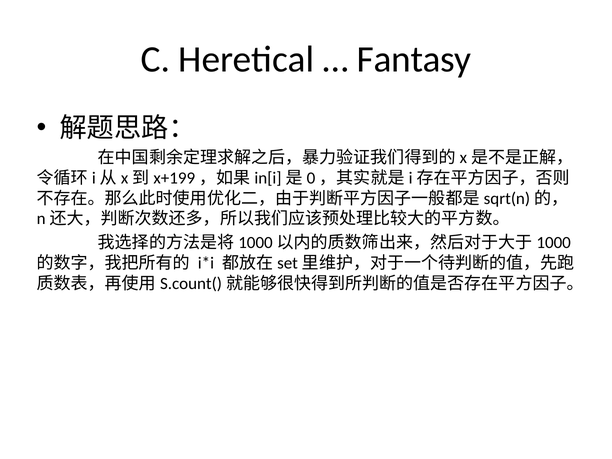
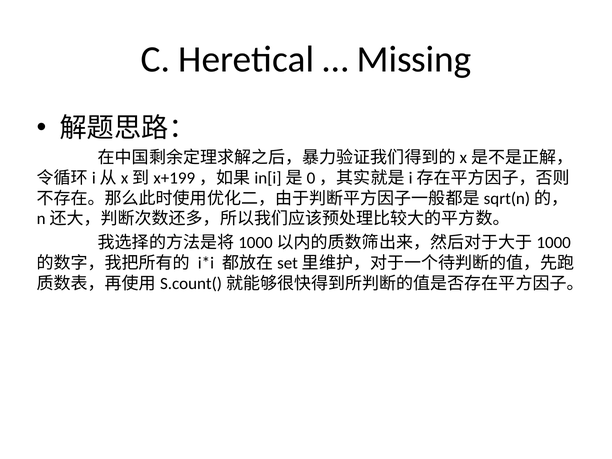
Fantasy: Fantasy -> Missing (414, 59)
